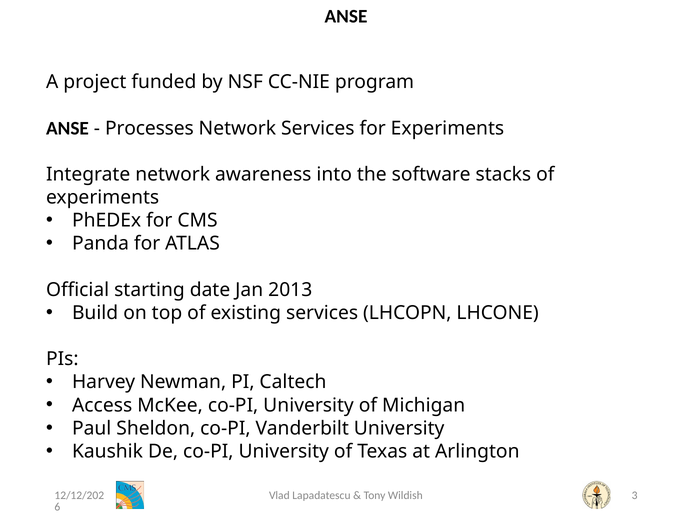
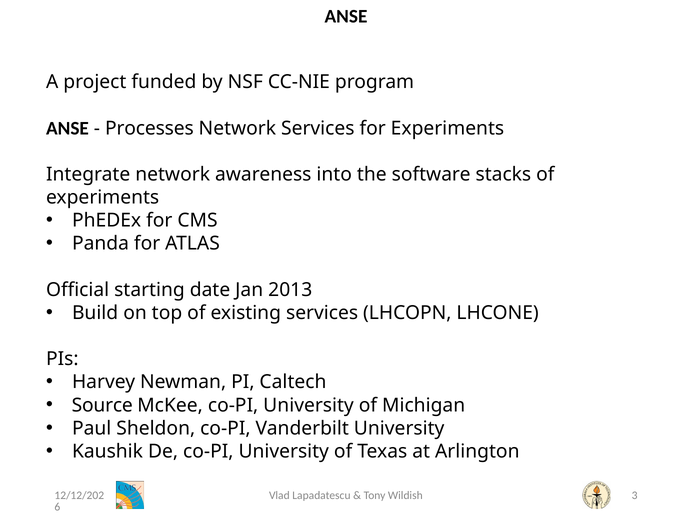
Access: Access -> Source (102, 405)
